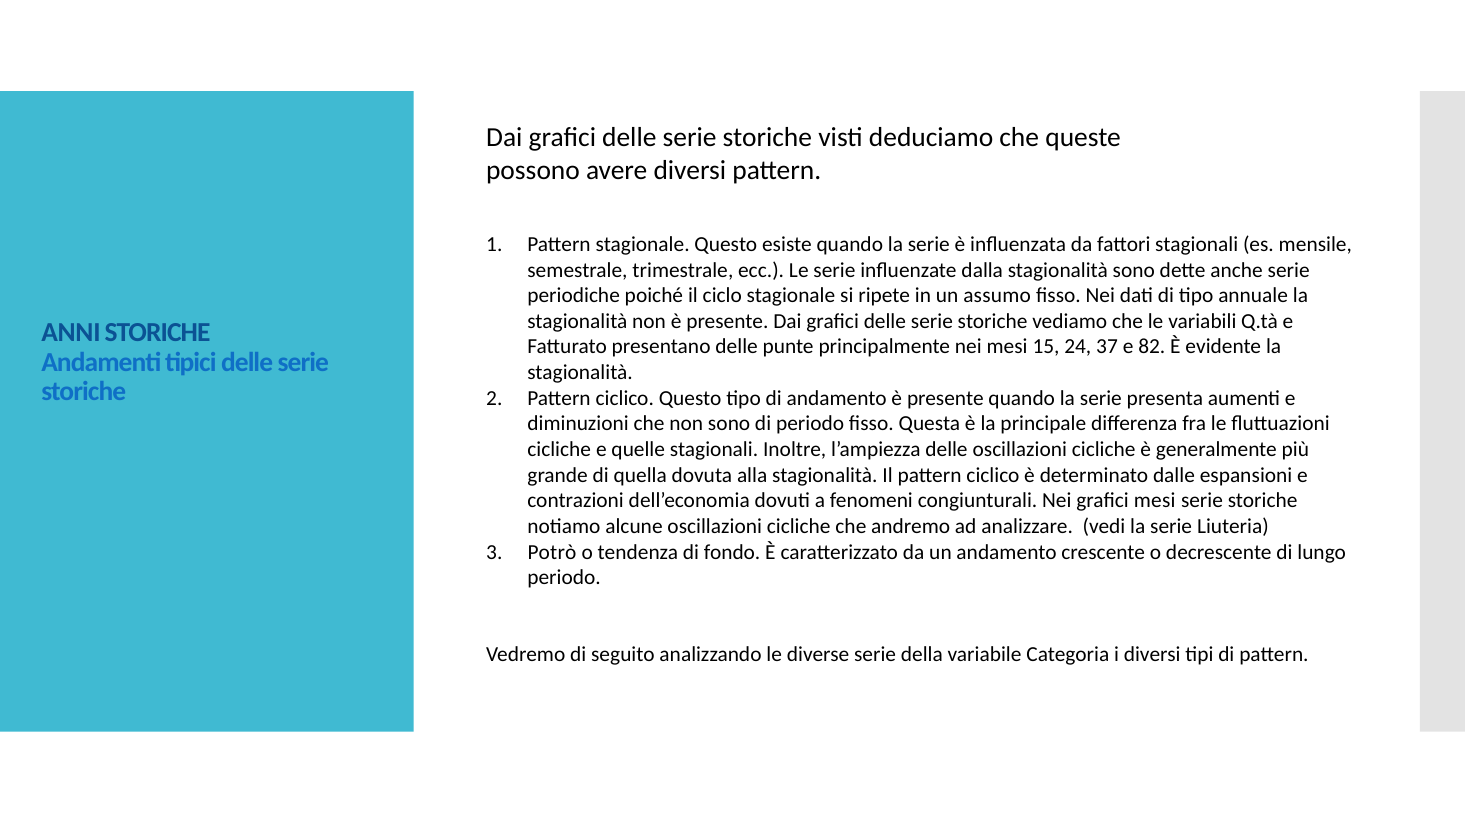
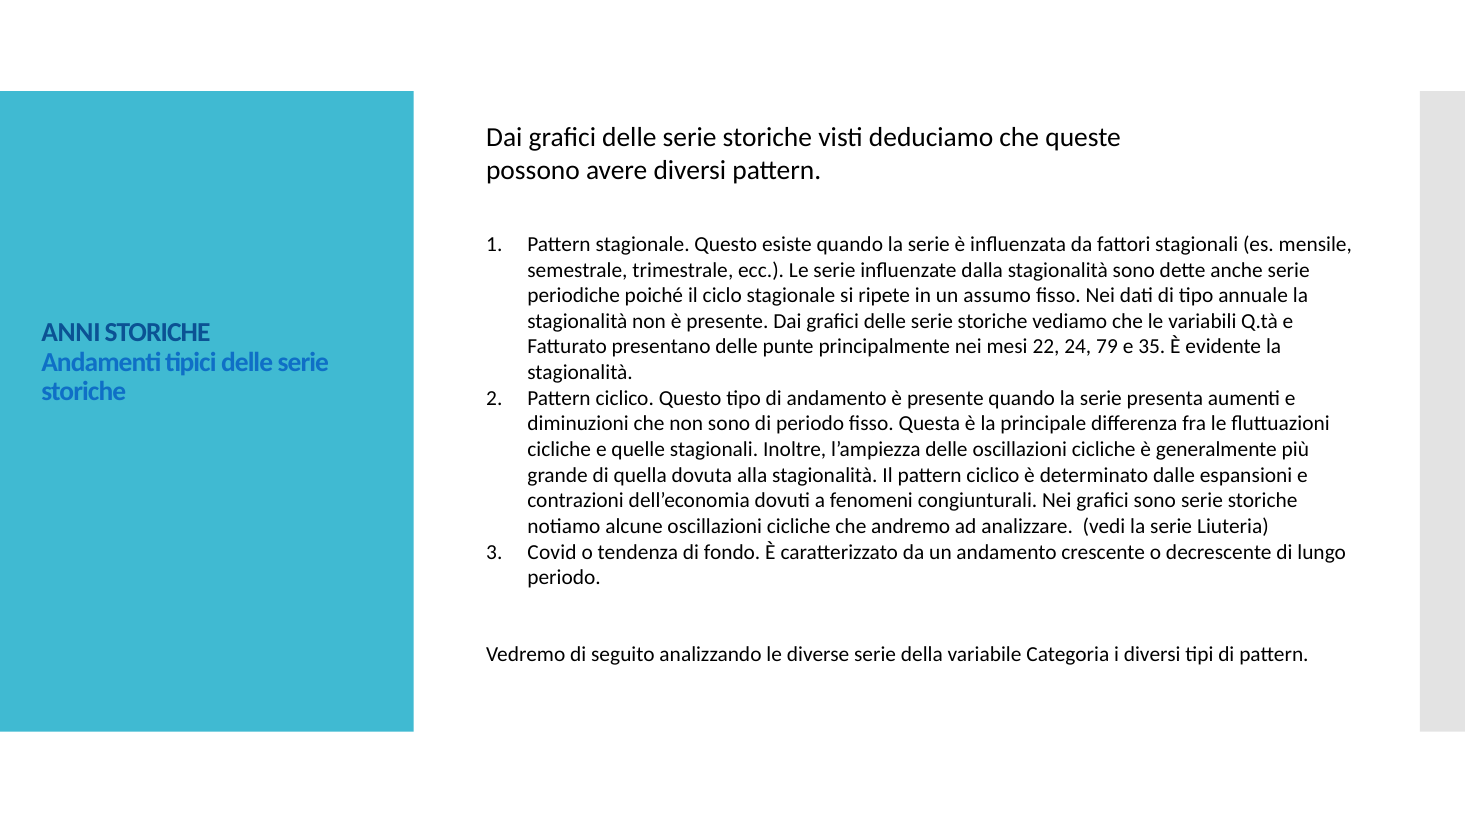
15: 15 -> 22 (1046, 347)
37: 37 -> 79 (1107, 347)
82: 82 -> 35 (1152, 347)
grafici mesi: mesi -> sono (1155, 501)
Potrò: Potrò -> Covid (552, 552)
